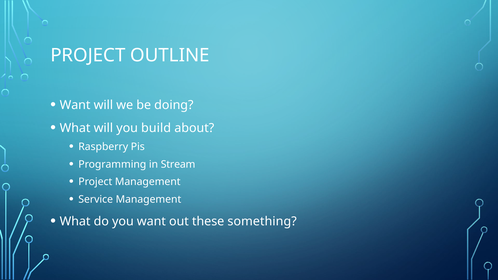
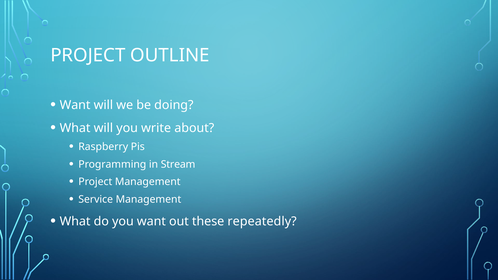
build: build -> write (156, 128)
something: something -> repeatedly (262, 221)
